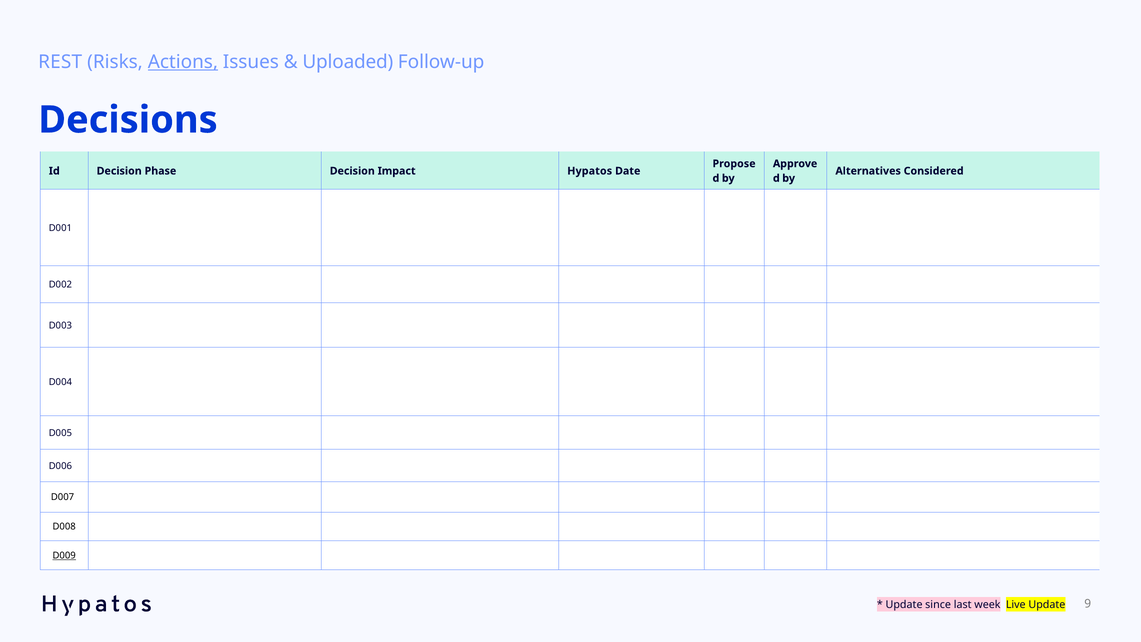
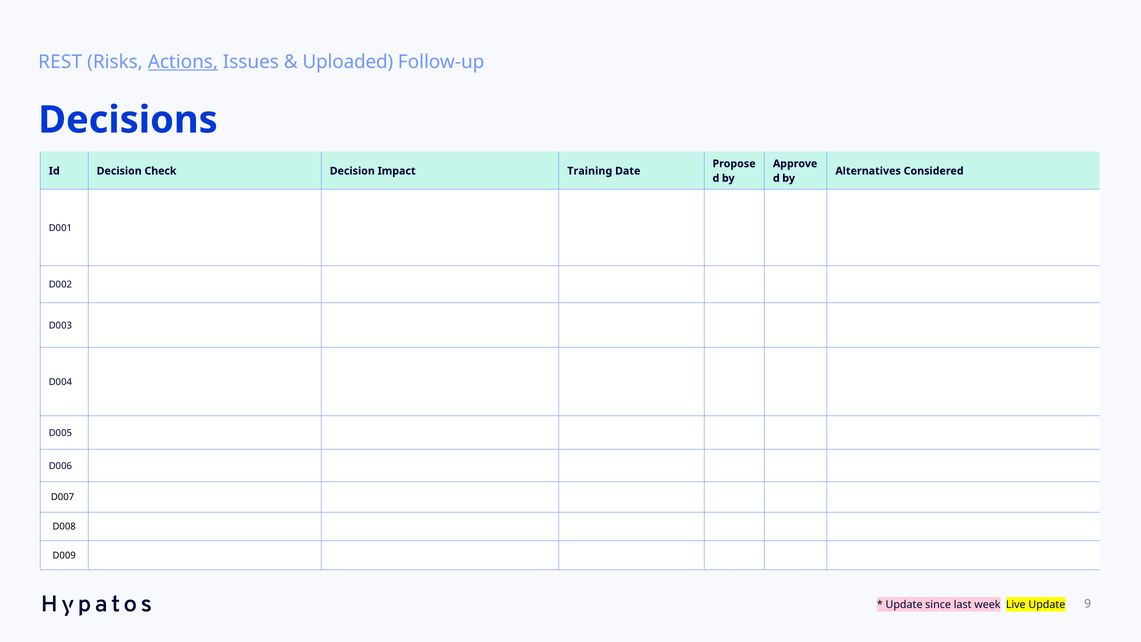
Phase: Phase -> Check (160, 171)
Hypatos: Hypatos -> Training (590, 171)
D009 underline: present -> none (64, 555)
